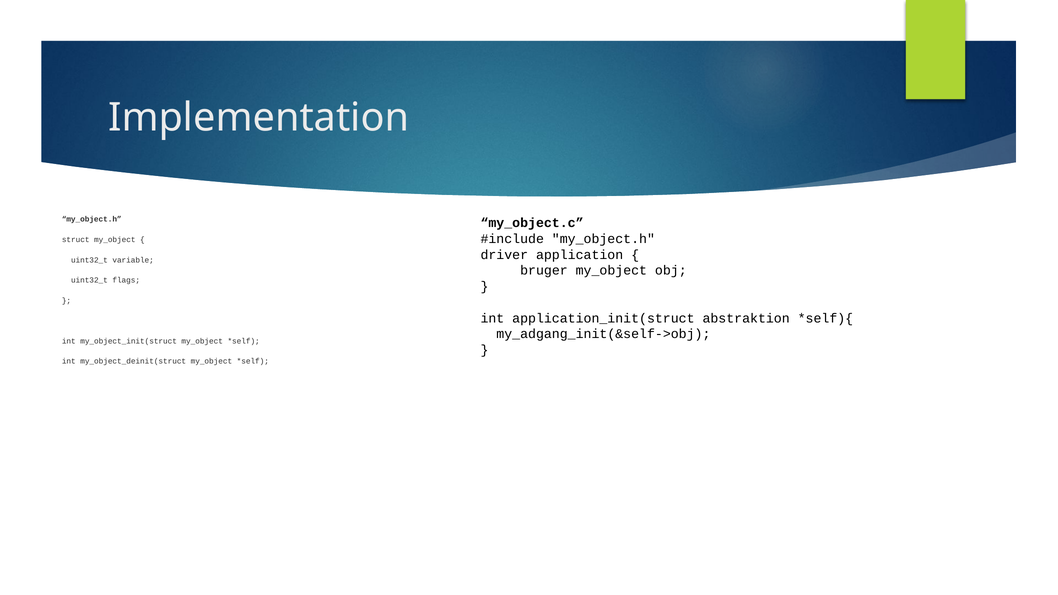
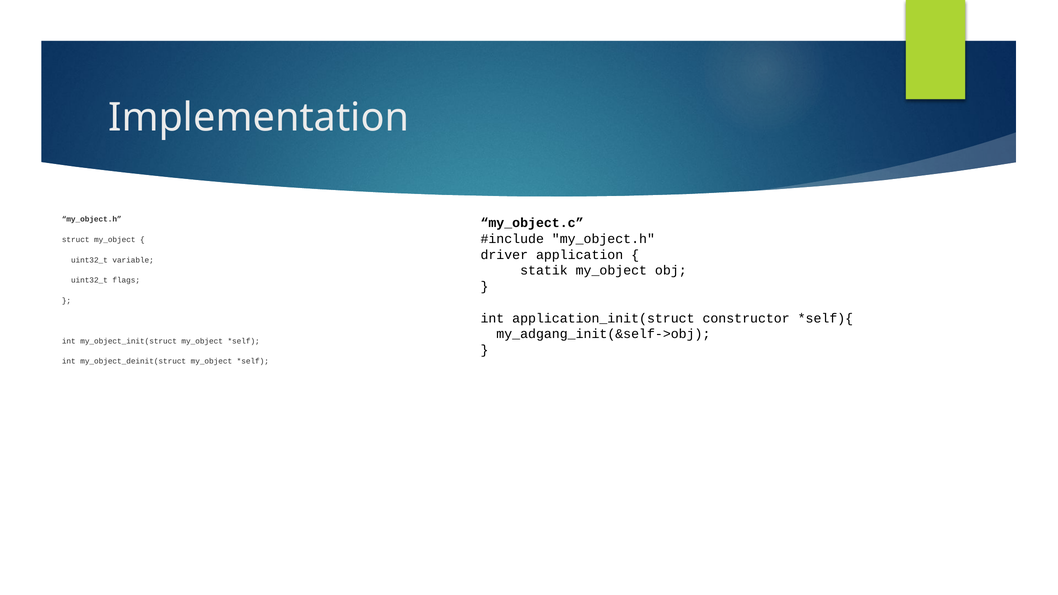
bruger: bruger -> statik (544, 271)
abstraktion: abstraktion -> constructor (746, 318)
